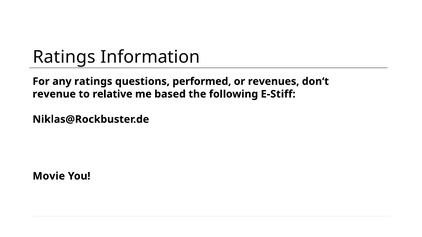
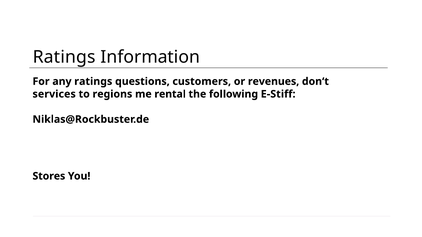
performed: performed -> customers (202, 82)
revenue: revenue -> services (54, 94)
relative: relative -> regions (112, 94)
based: based -> rental (170, 94)
Movie: Movie -> Stores (49, 176)
